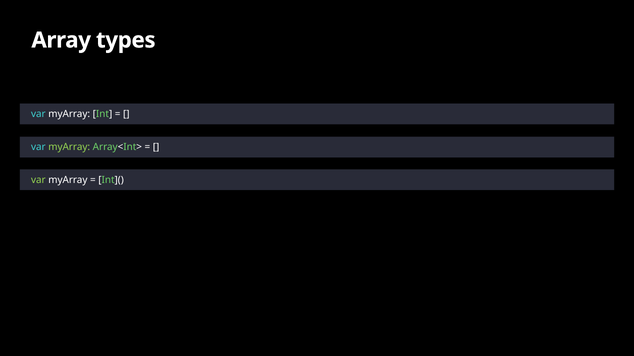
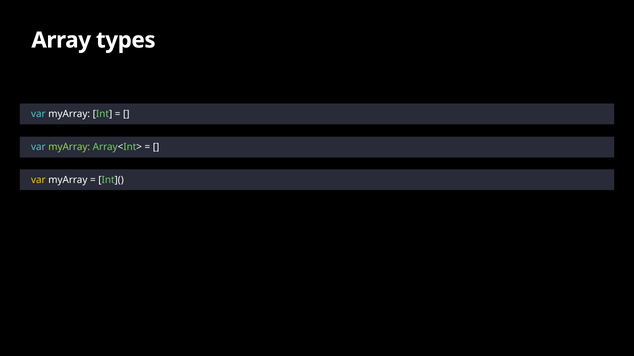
var colour: light green -> yellow (38, 180)
